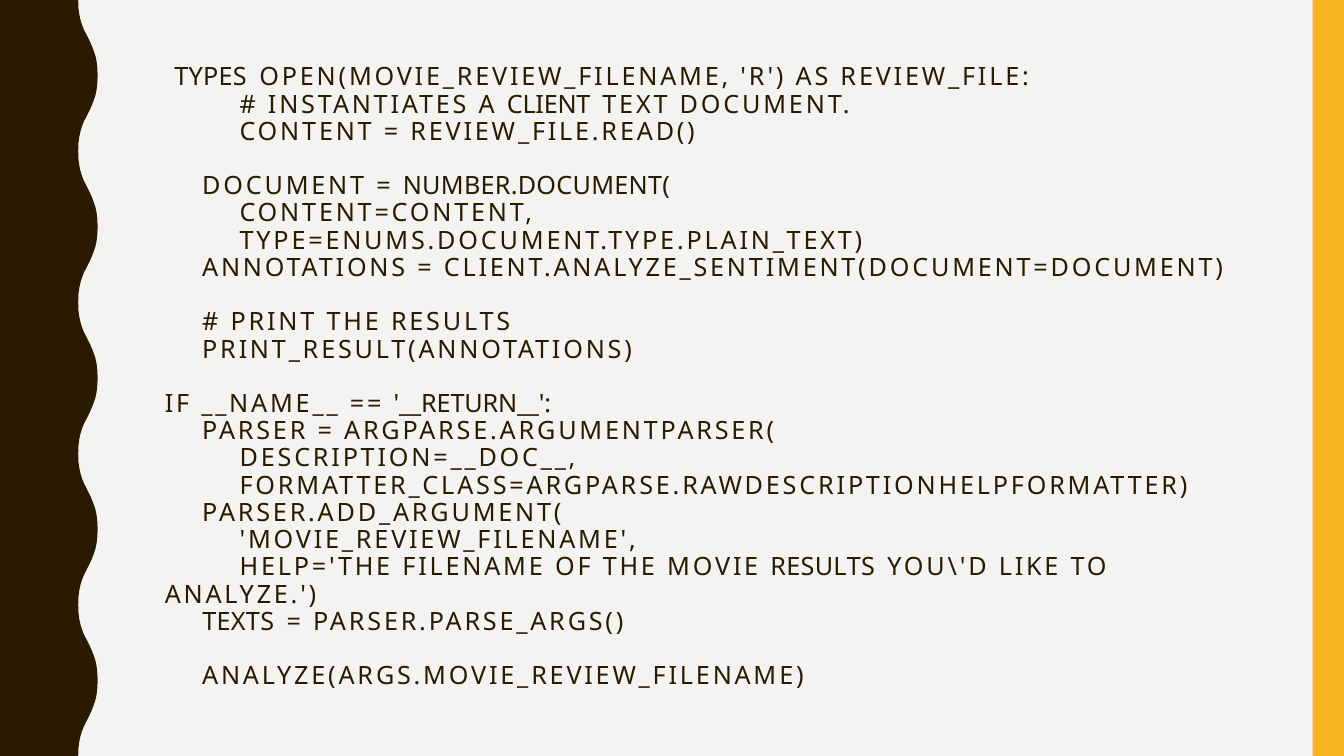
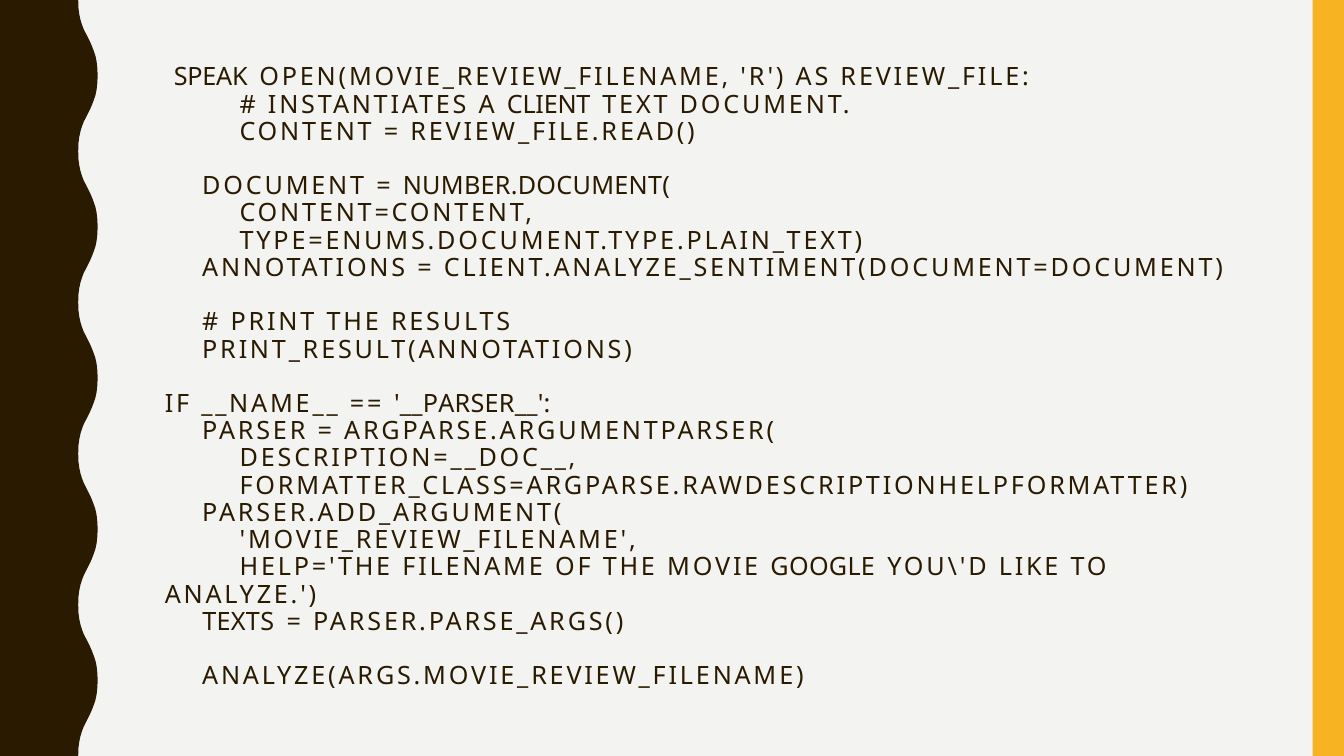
TYPES: TYPES -> SPEAK (211, 77)
__RETURN__: __RETURN__ -> __PARSER__ (472, 404)
MOVIE RESULTS: RESULTS -> GOOGLE (823, 568)
